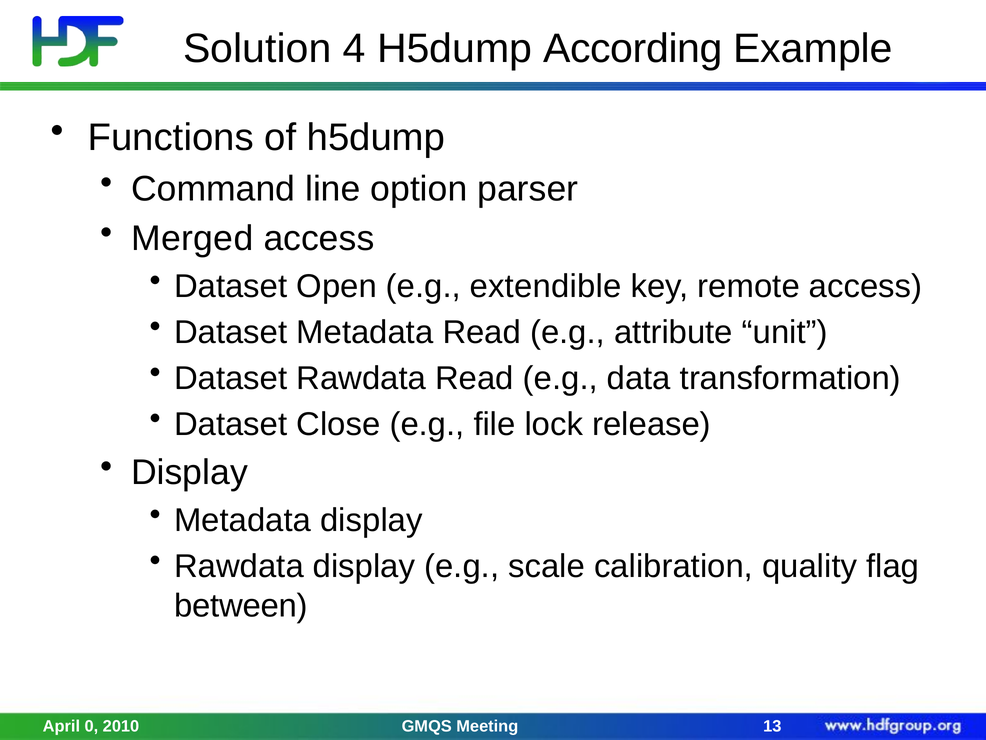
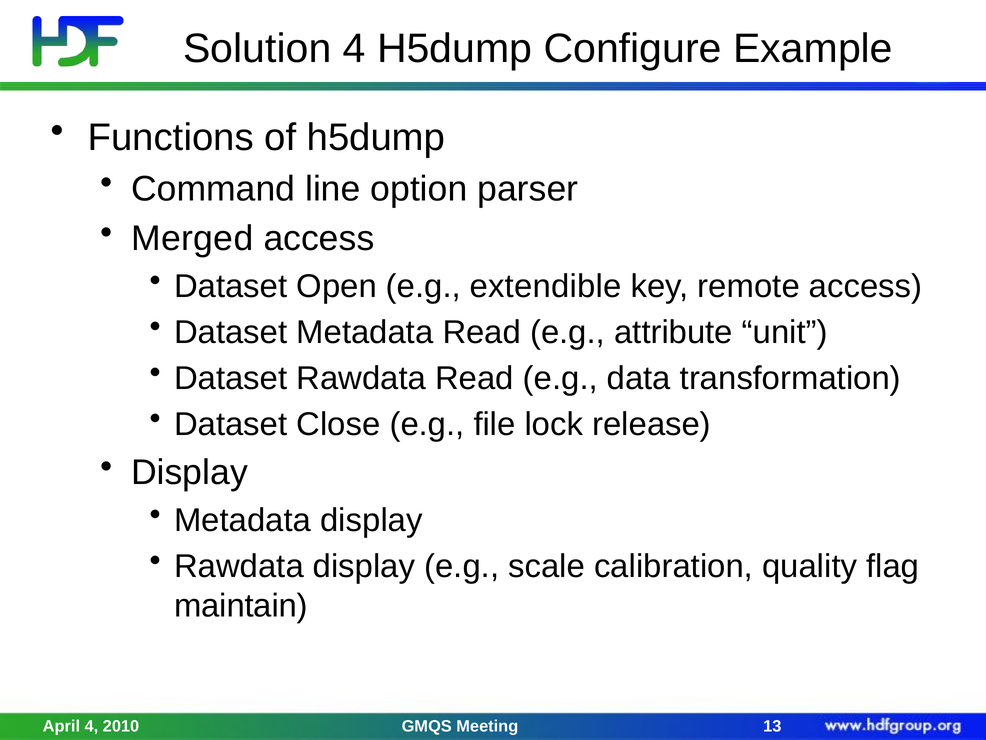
According: According -> Configure (633, 49)
between: between -> maintain (241, 605)
April 0: 0 -> 4 (91, 726)
